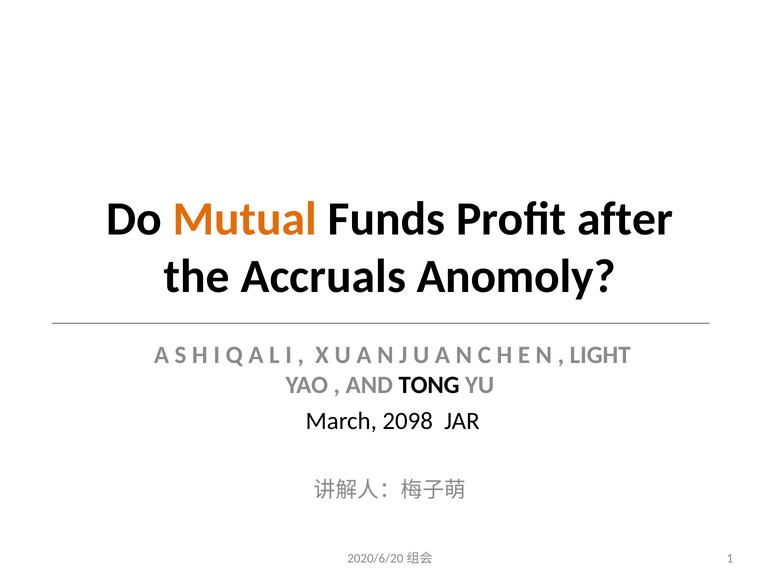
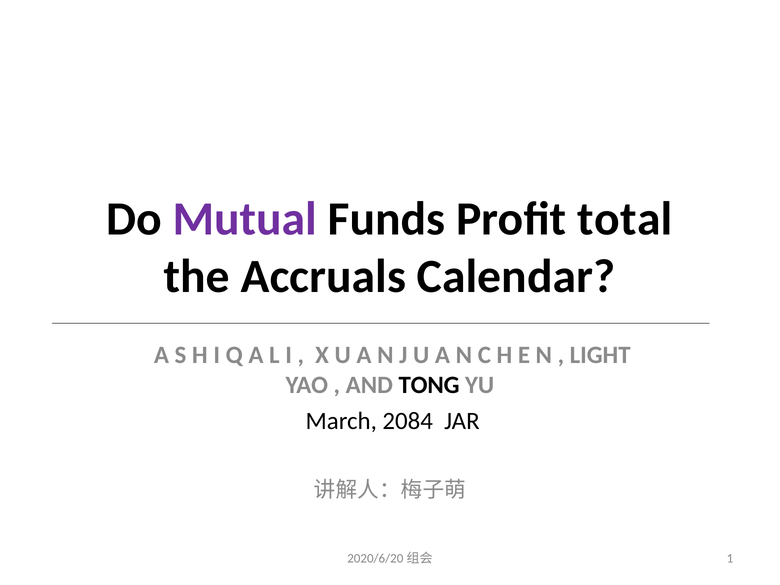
Mutual colour: orange -> purple (245, 219)
after: after -> total (625, 219)
Anomoly: Anomoly -> Calendar (516, 276)
2098: 2098 -> 2084 (408, 421)
